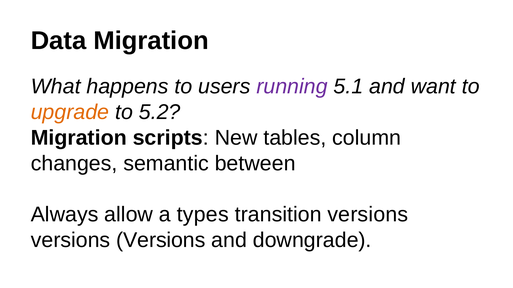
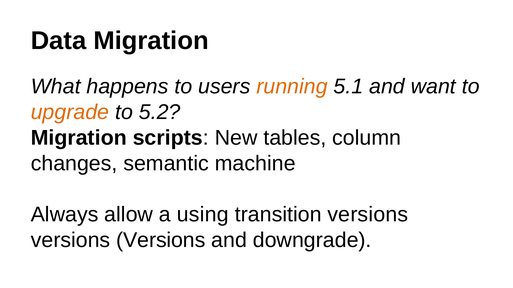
running colour: purple -> orange (292, 87)
between: between -> machine (255, 164)
types: types -> using (203, 215)
